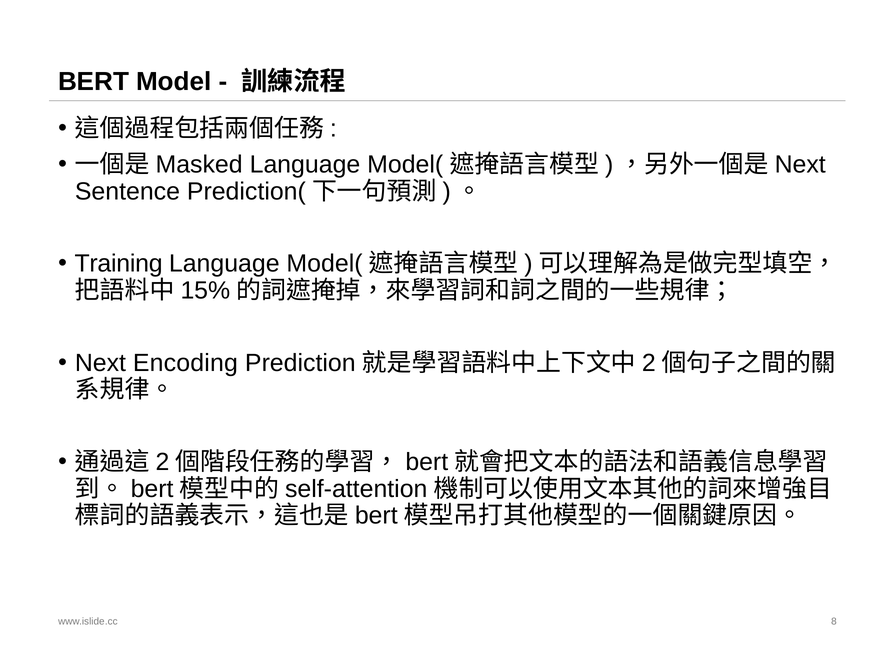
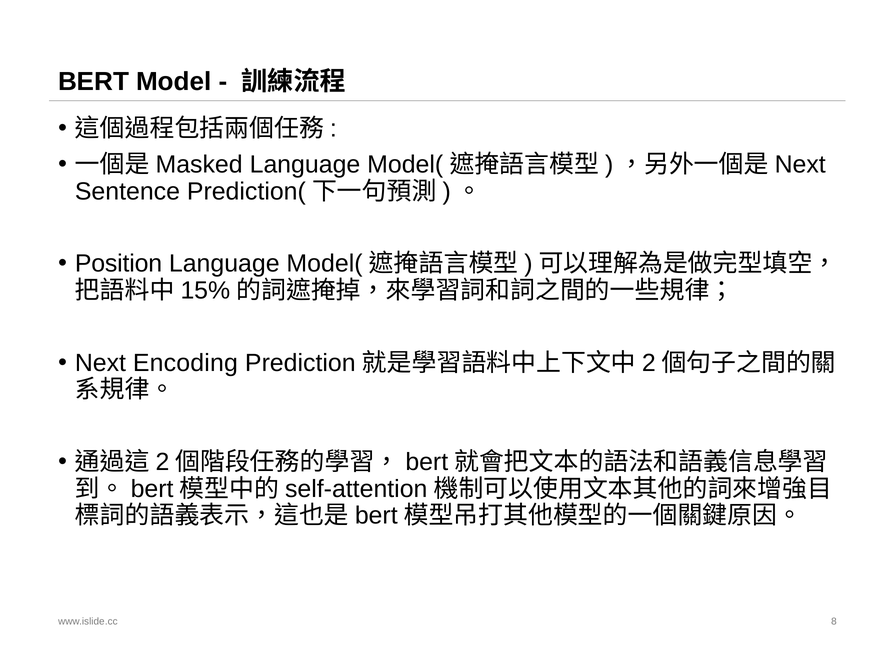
Training: Training -> Position (119, 264)
